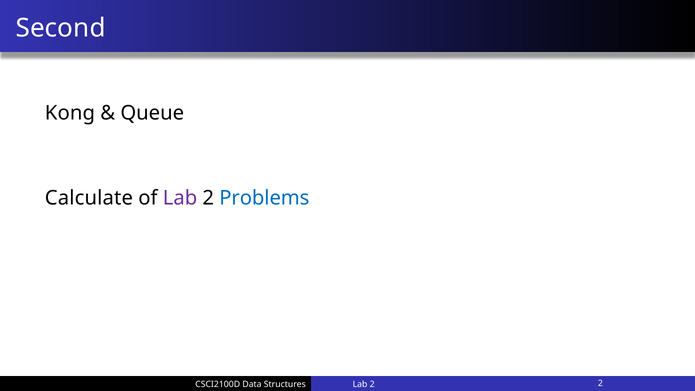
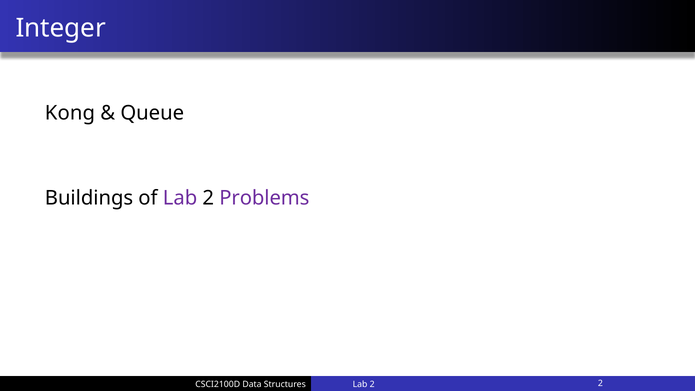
Second: Second -> Integer (61, 28)
Calculate: Calculate -> Buildings (89, 198)
Problems colour: blue -> purple (264, 198)
